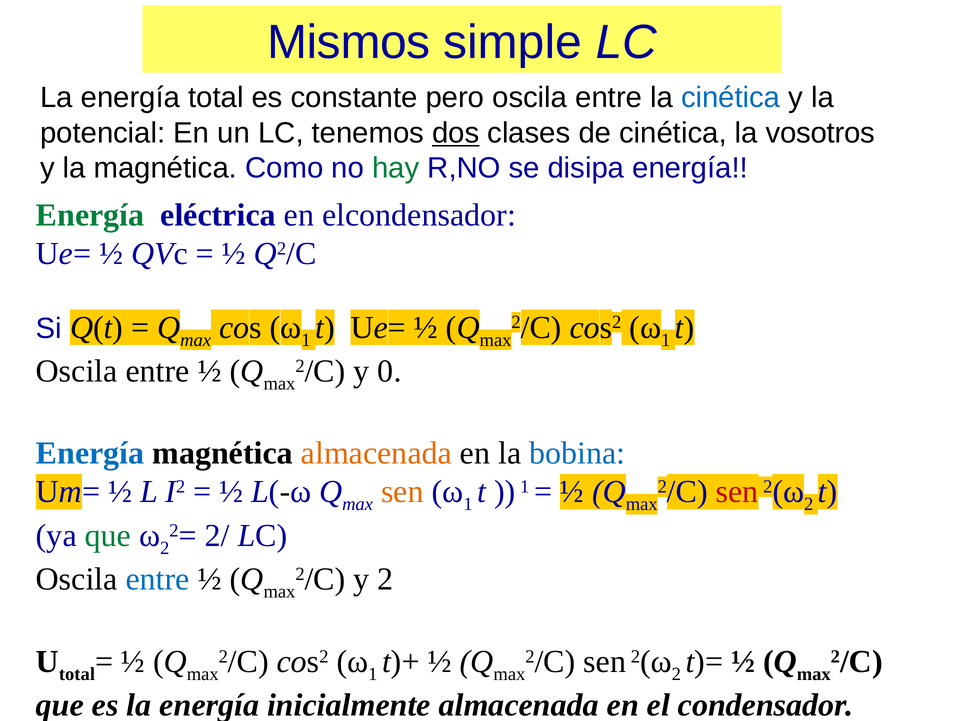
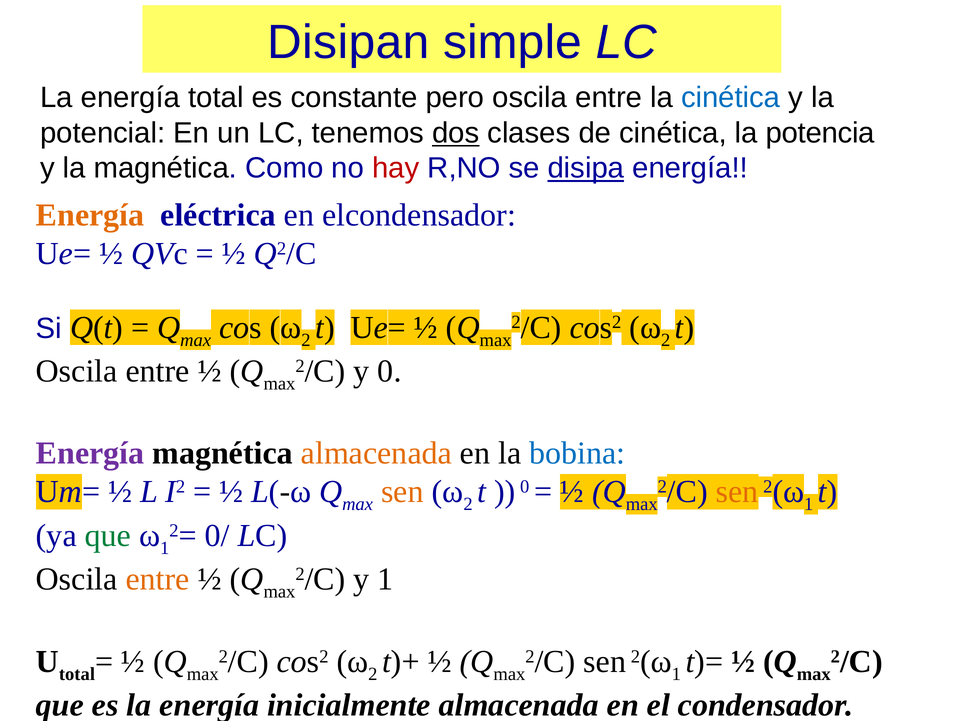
Mismos: Mismos -> Disipan (348, 42)
vosotros: vosotros -> potencia (820, 133)
hay colour: green -> red (396, 168)
disipa underline: none -> present (586, 168)
Energía colour: green -> orange (90, 215)
1: 1 -> 2 (306, 340)
1: 1 -> 2 (666, 340)
Energía colour: blue -> purple (90, 453)
1: 1 -> 2 (468, 504)
1: 1 -> 0 (525, 487)
sen colour: red -> orange (737, 492)
2: 2 -> 1 (809, 504)
2: 2 -> 1 (165, 548)
2/: 2/ -> 0/ (217, 535)
entre colour: blue -> orange (158, 579)
y 2: 2 -> 1 (386, 579)
1: 1 -> 2 (373, 674)
2: 2 -> 1 (676, 674)
